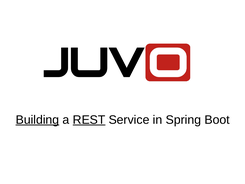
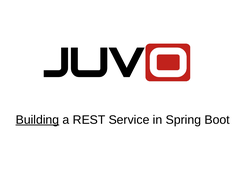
REST underline: present -> none (89, 120)
